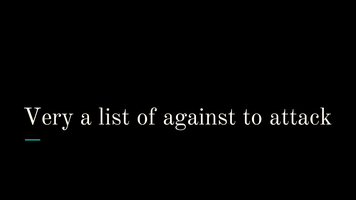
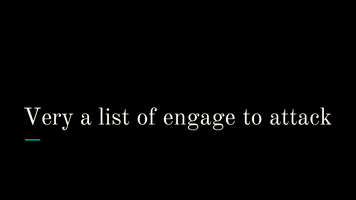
against: against -> engage (199, 117)
